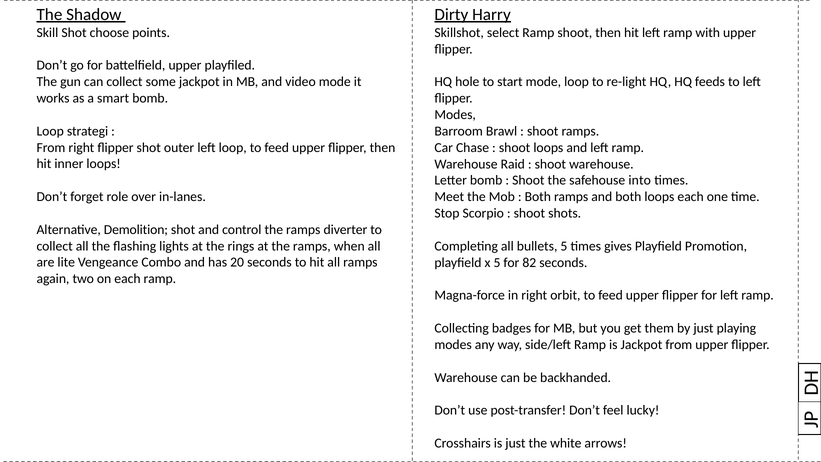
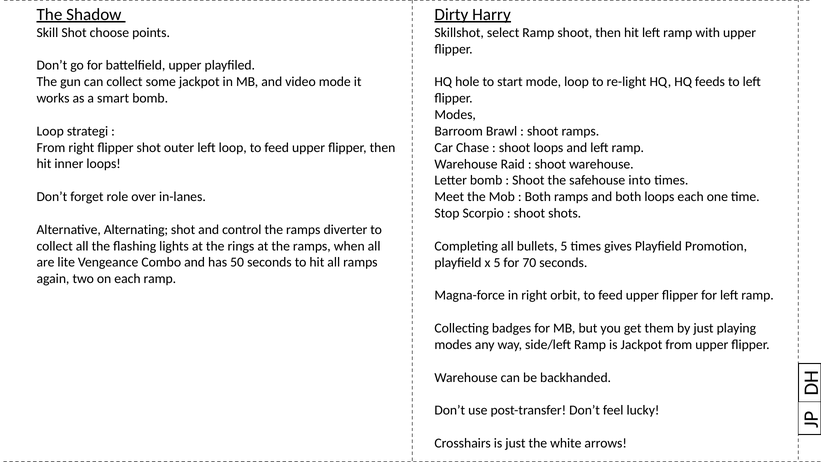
Demolition: Demolition -> Alternating (136, 230)
20: 20 -> 50 (237, 262)
82: 82 -> 70 (529, 262)
